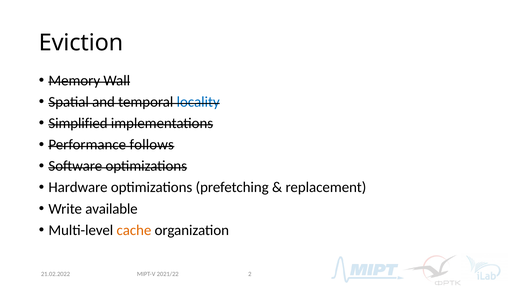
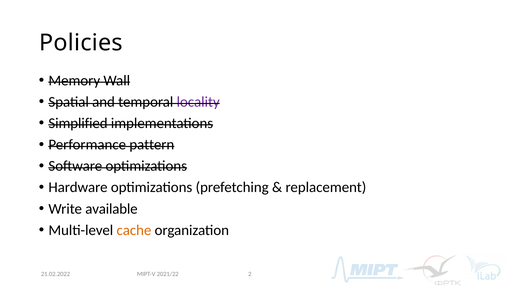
Eviction: Eviction -> Policies (81, 43)
locality colour: blue -> purple (198, 102)
follows: follows -> pattern (152, 145)
